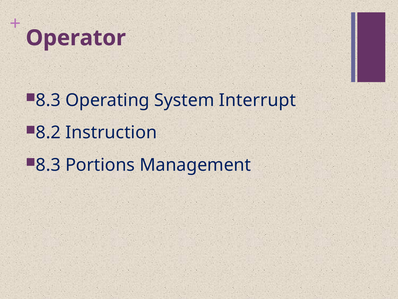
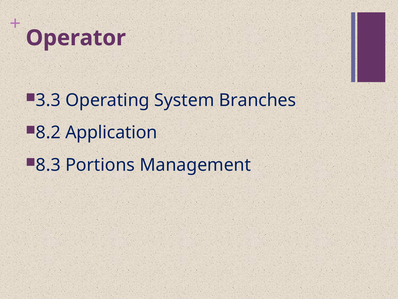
8.3: 8.3 -> 3.3 (48, 100)
Interrupt: Interrupt -> Branches (258, 100)
Instruction: Instruction -> Application (111, 132)
